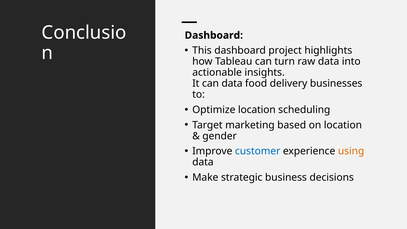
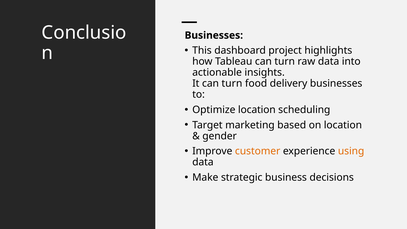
Dashboard: Dashboard -> Businesses (214, 35)
It can data: data -> turn (232, 84)
customer colour: blue -> orange (258, 151)
